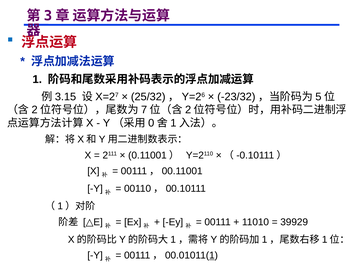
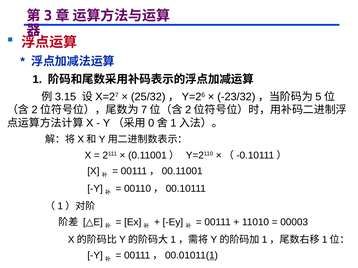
39929: 39929 -> 00003 (294, 222)
